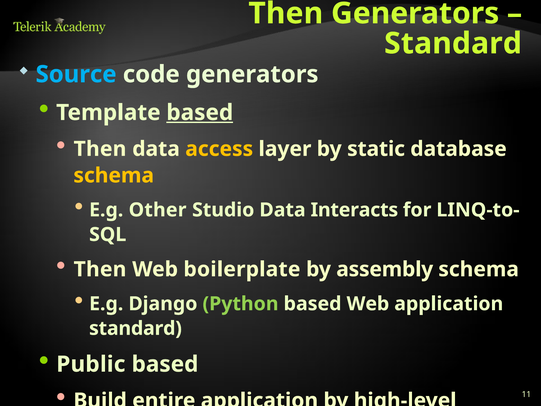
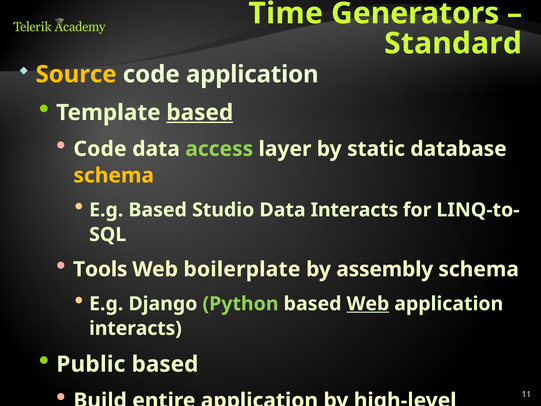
Then: Then -> Time (286, 13)
Source colour: light blue -> yellow (76, 74)
code generators: generators -> application (252, 74)
Then: Then -> Code (100, 149)
access colour: yellow -> light green (219, 149)
E.g Other: Other -> Based (158, 210)
Then: Then -> Tools (100, 269)
Web underline: none -> present (368, 304)
standard: standard -> interacts (135, 328)
